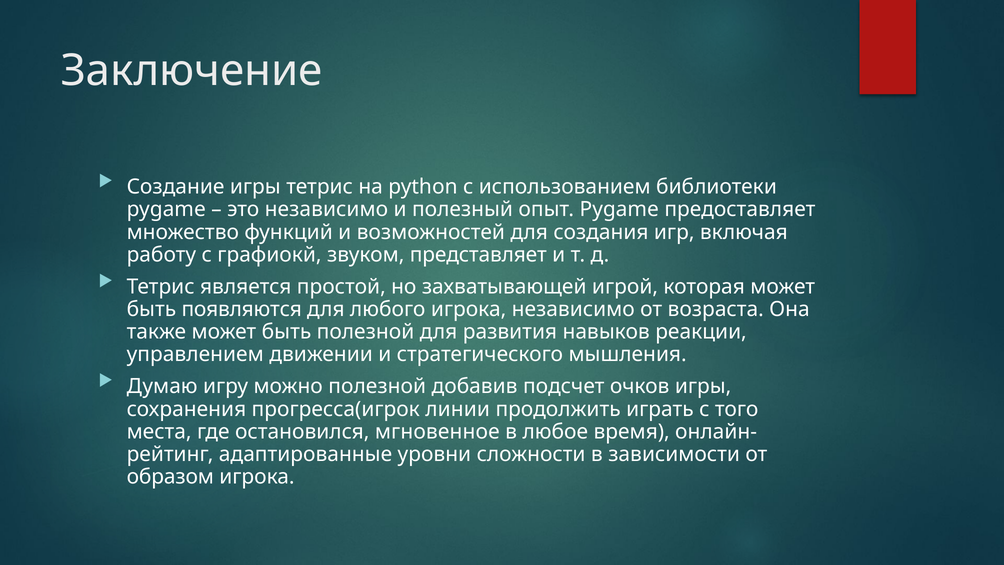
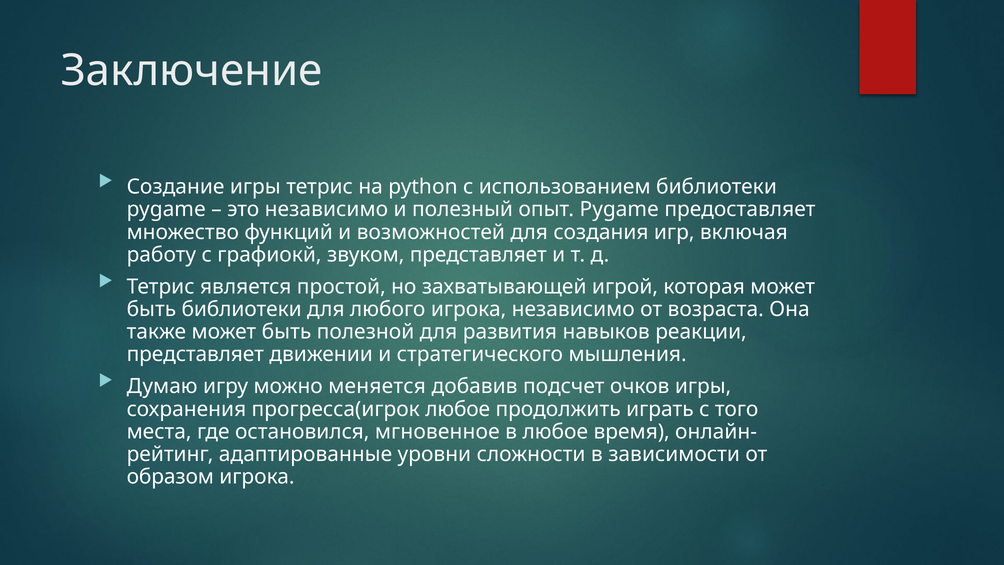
быть появляются: появляются -> библиотеки (242, 309)
управлением: управлением -> представляет (195, 354)
можно полезной: полезной -> меняется (377, 386)
прогресса(игрок линии: линии -> любое (458, 409)
